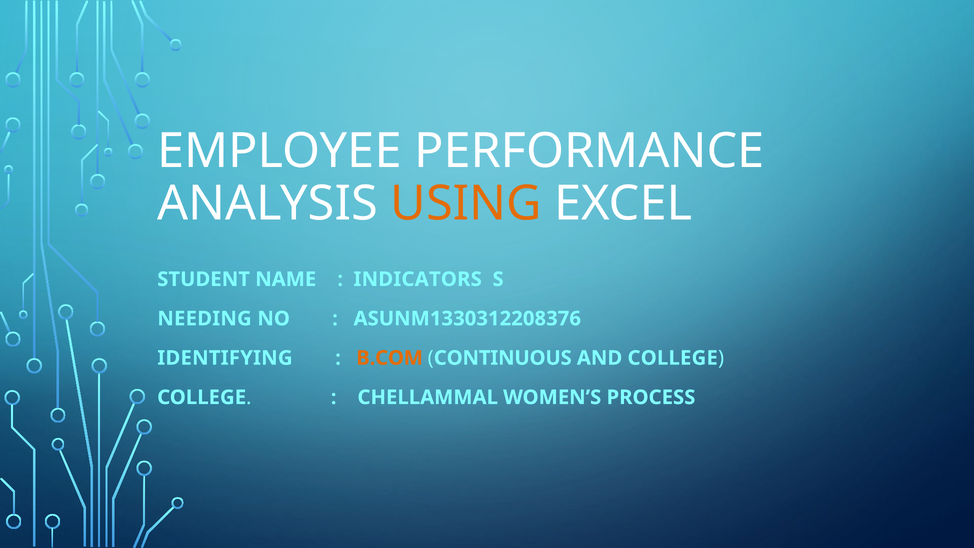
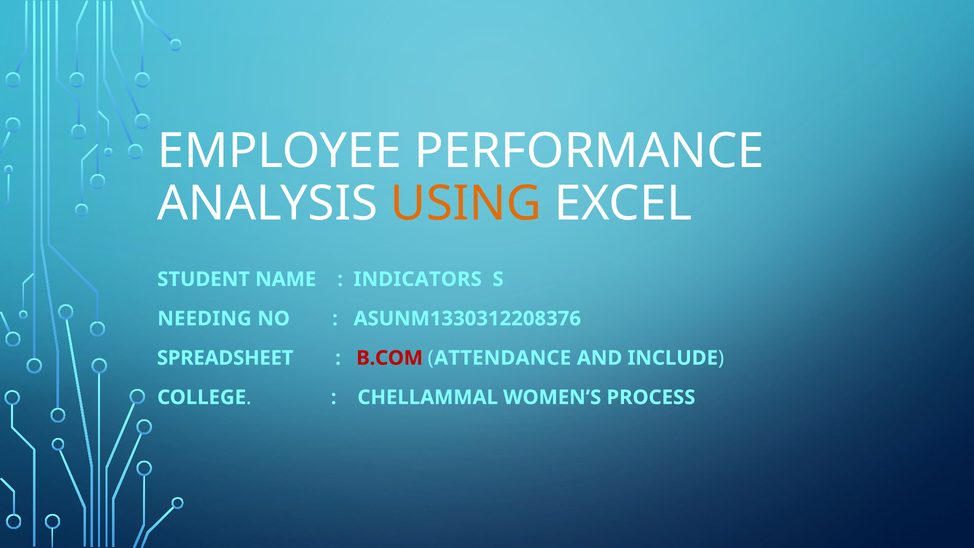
IDENTIFYING: IDENTIFYING -> SPREADSHEET (225, 358)
B.COM colour: orange -> red (390, 358)
CONTINUOUS: CONTINUOUS -> ATTENDANCE (503, 358)
AND COLLEGE: COLLEGE -> INCLUDE (673, 358)
